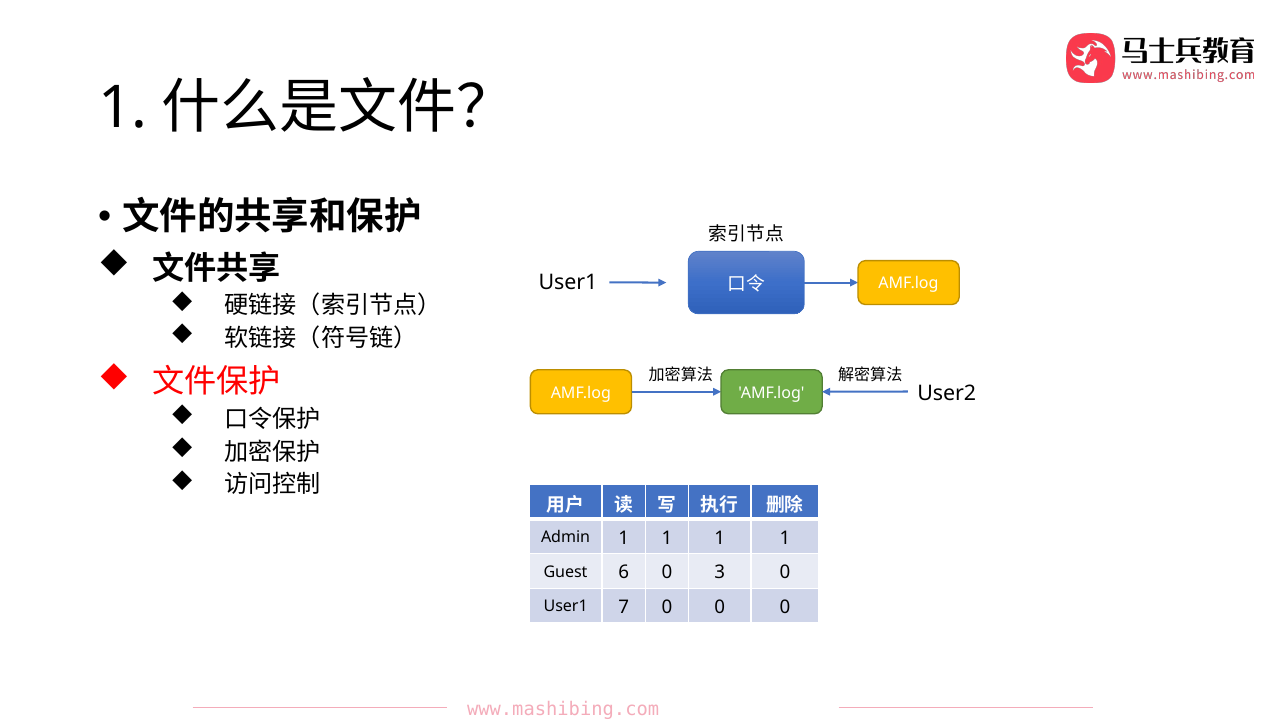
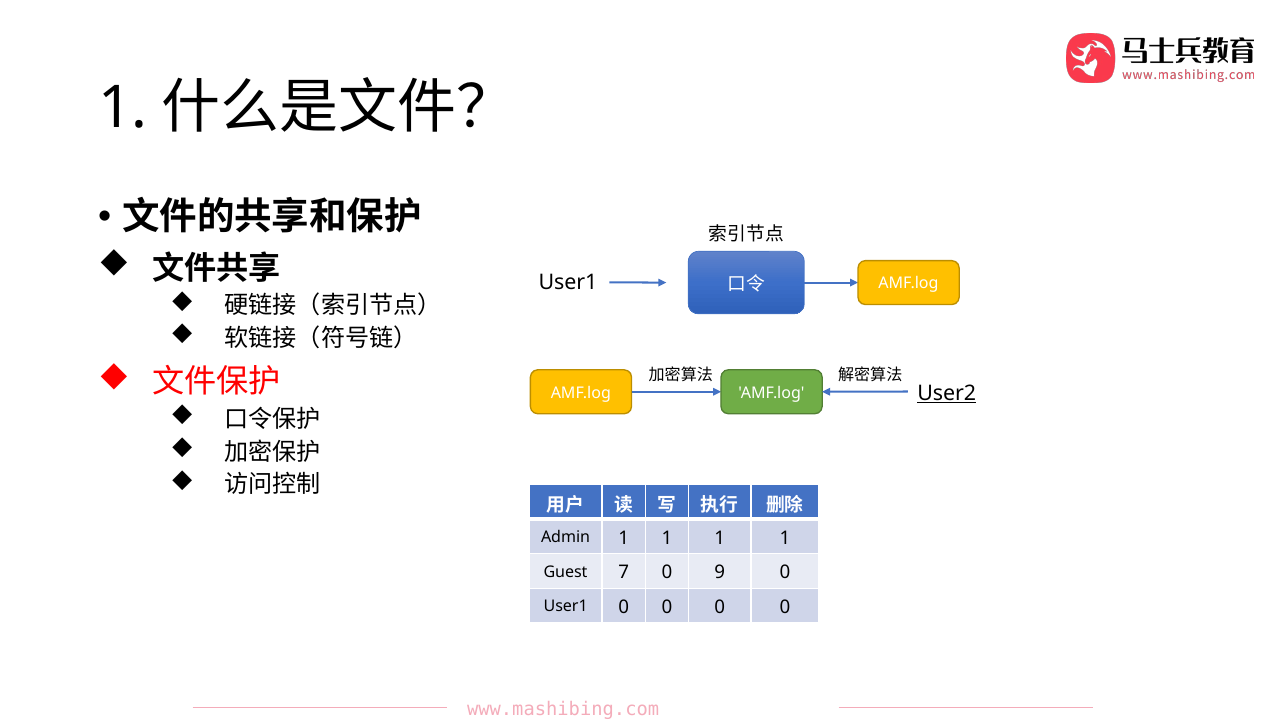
User2 underline: none -> present (947, 393)
6: 6 -> 7 (624, 572)
3: 3 -> 9 (720, 572)
User1 7: 7 -> 0 (624, 606)
